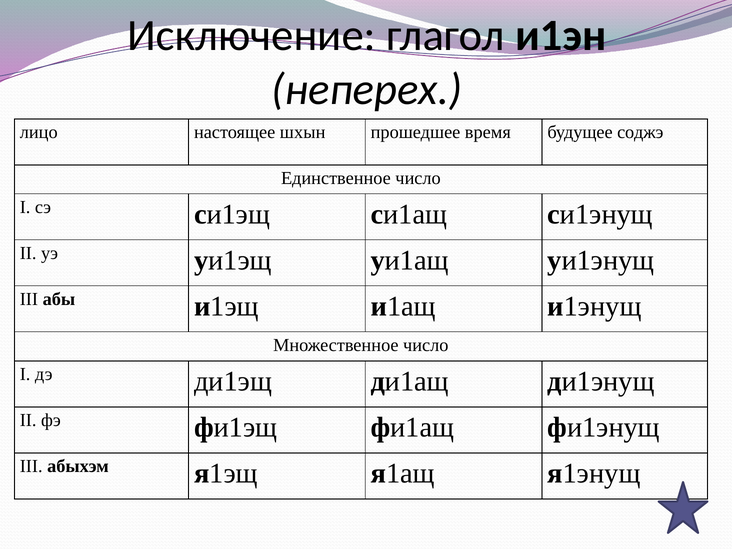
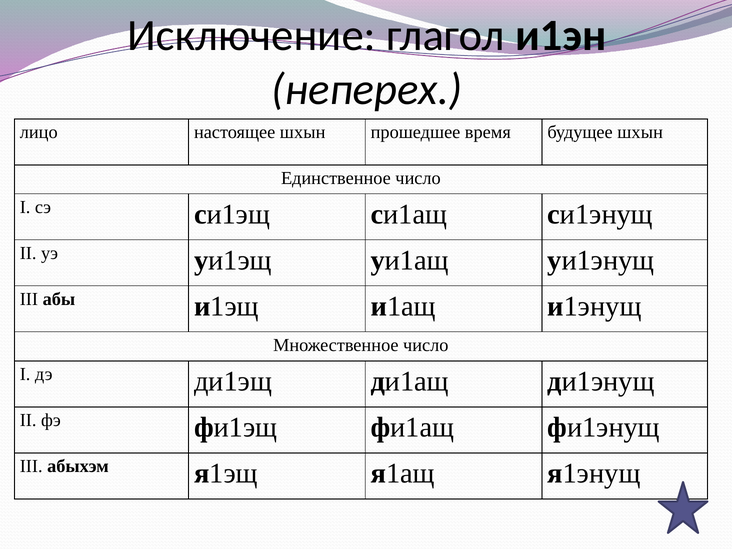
будущее соджэ: соджэ -> шхын (640, 132)
